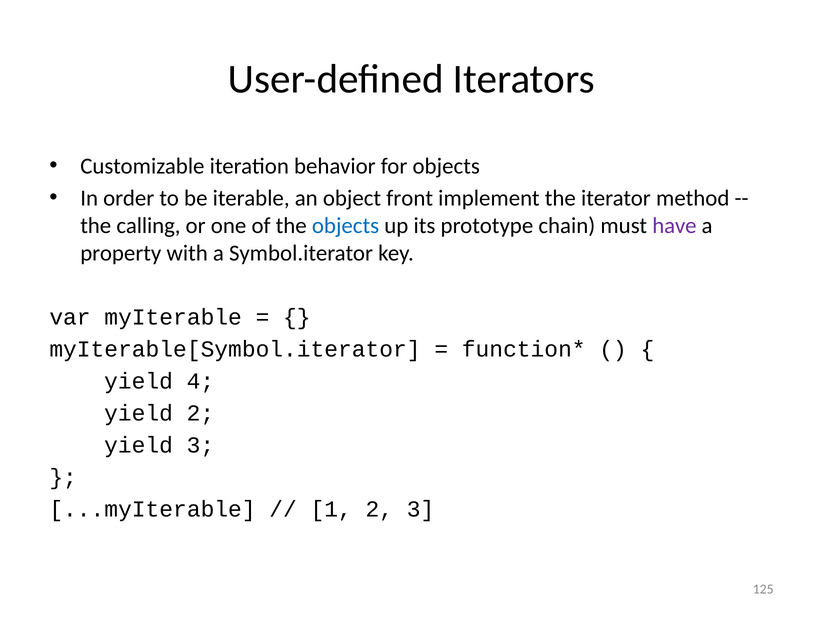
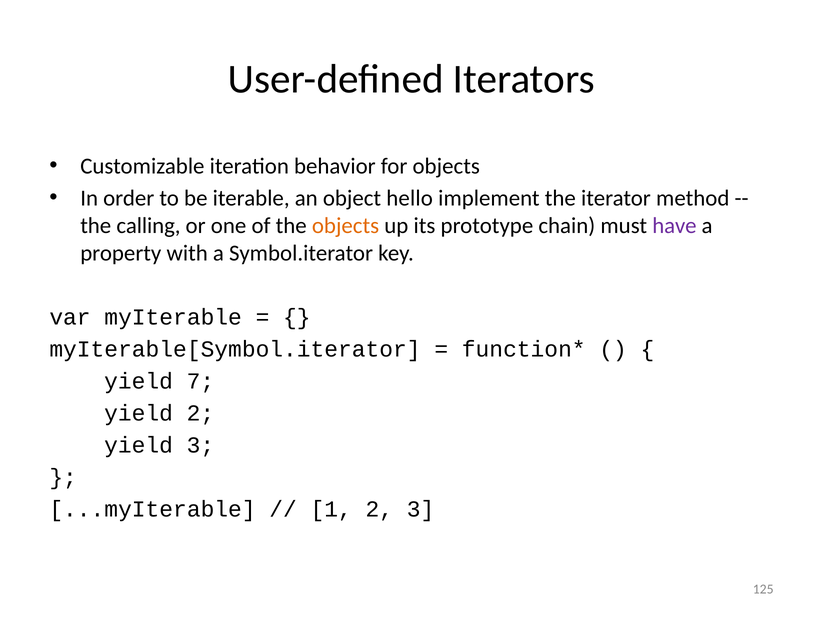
front: front -> hello (410, 198)
objects colour: blue -> orange (346, 226)
4: 4 -> 7 (200, 381)
